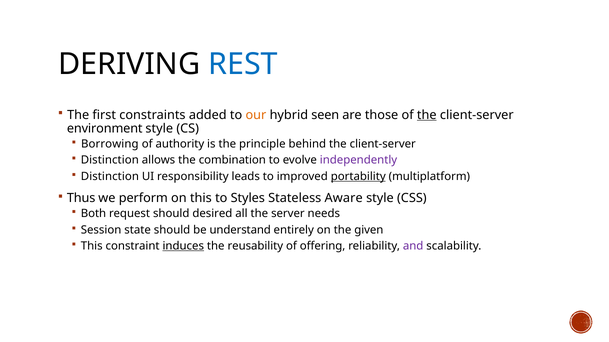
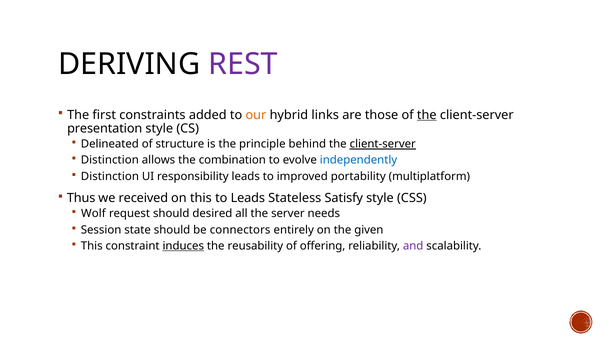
REST colour: blue -> purple (243, 64)
seen: seen -> links (325, 115)
environment: environment -> presentation (105, 129)
Borrowing: Borrowing -> Delineated (110, 144)
authority: authority -> structure (180, 144)
client-server underline: none -> present (383, 144)
independently colour: purple -> blue (359, 160)
portability underline: present -> none (358, 177)
perform: perform -> received (143, 198)
to Styles: Styles -> Leads (248, 198)
Aware: Aware -> Satisfy (344, 198)
Both: Both -> Wolf (93, 214)
understand: understand -> connectors (240, 230)
